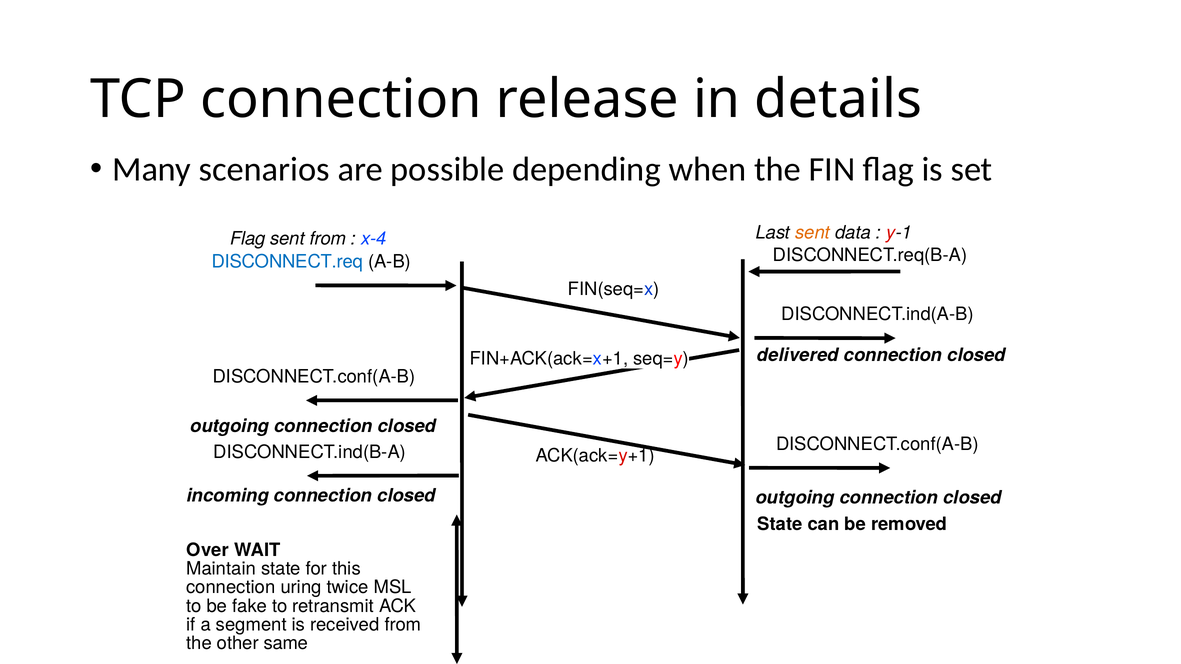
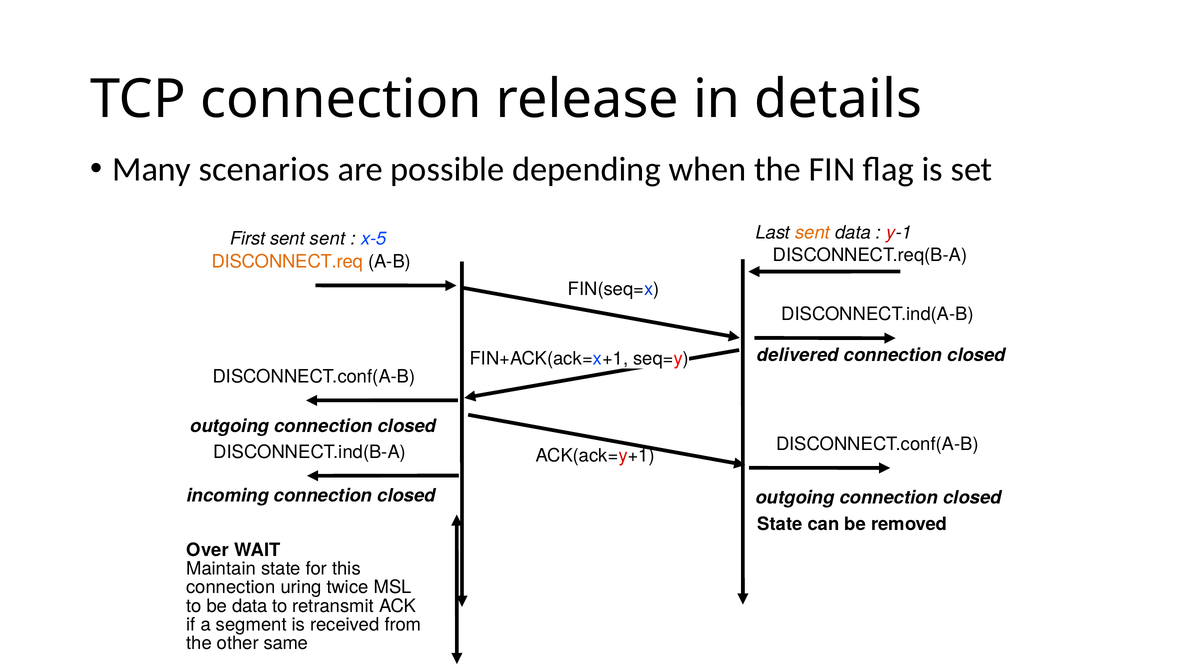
Flag: Flag -> First (248, 239)
sent from: from -> sent (328, 239)
x-4: x-4 -> x-5 (374, 239)
DISCONNECT.req colour: blue -> orange (287, 262)
be fake: fake -> data (250, 606)
